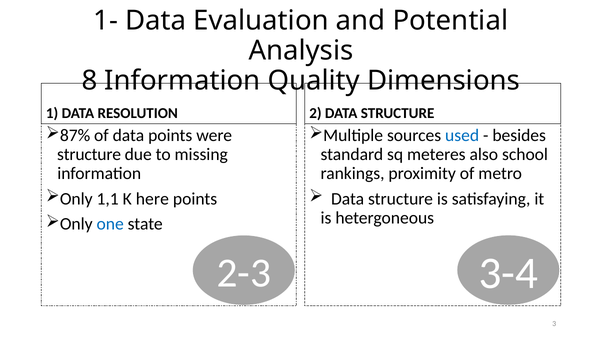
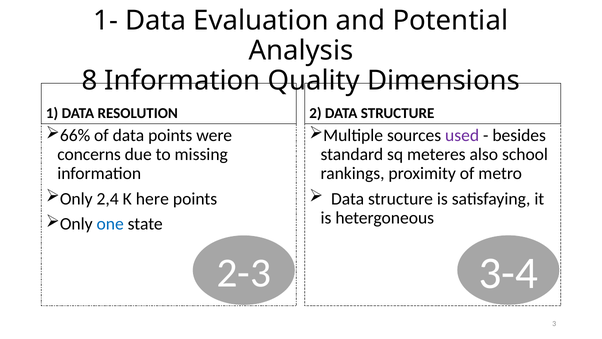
87%: 87% -> 66% (75, 135)
used colour: blue -> purple (462, 135)
structure: structure -> concerns (89, 154)
1,1: 1,1 -> 2,4 (108, 199)
